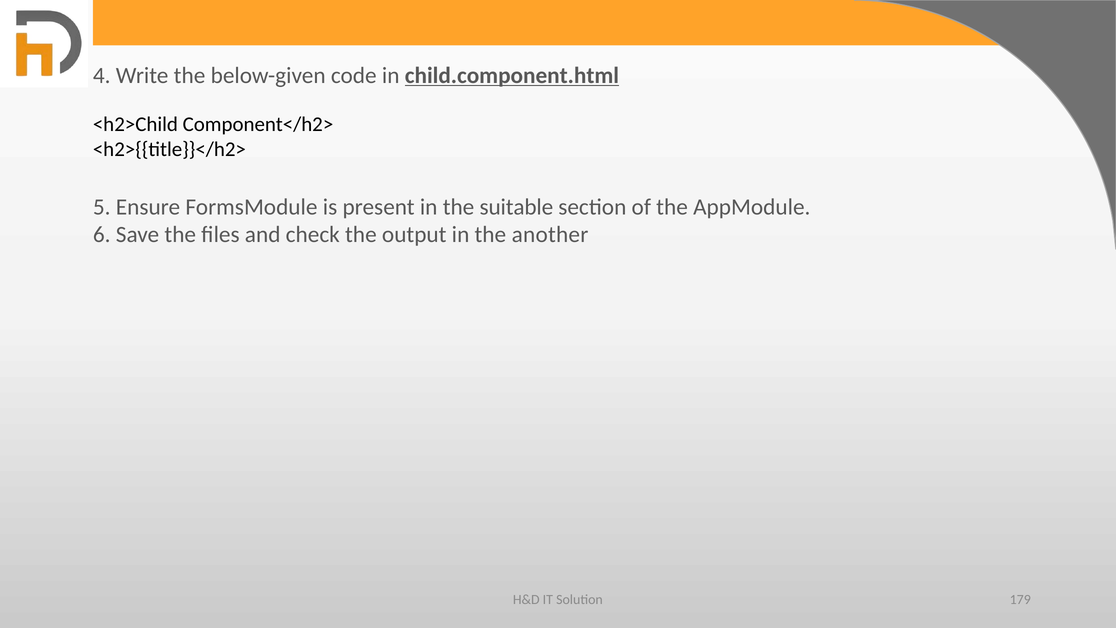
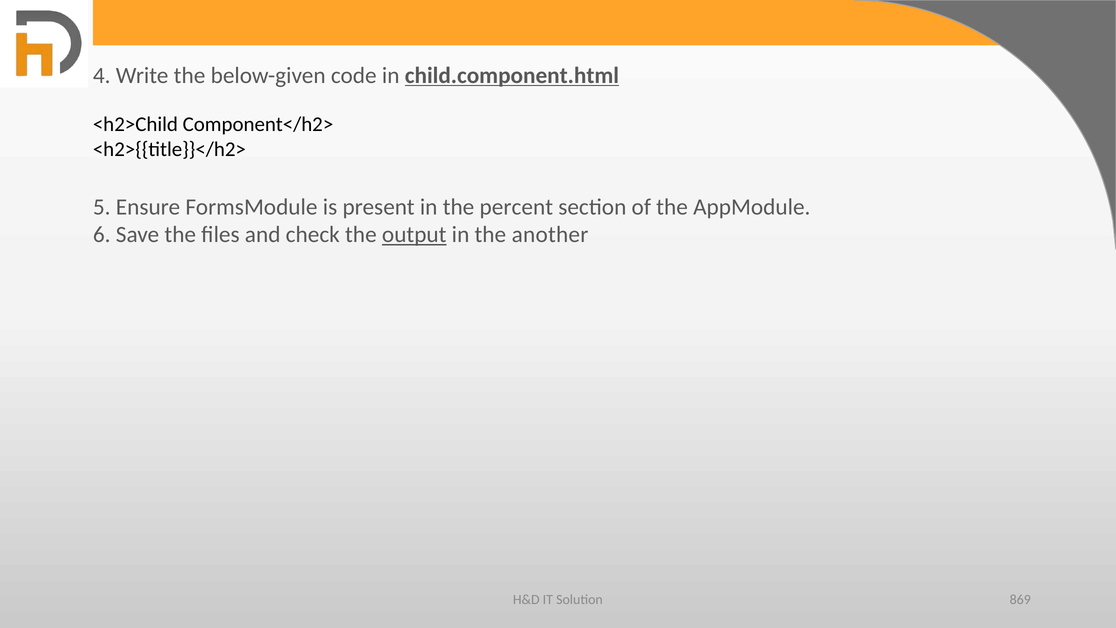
suitable: suitable -> percent (516, 207)
output underline: none -> present (414, 235)
179: 179 -> 869 (1020, 599)
